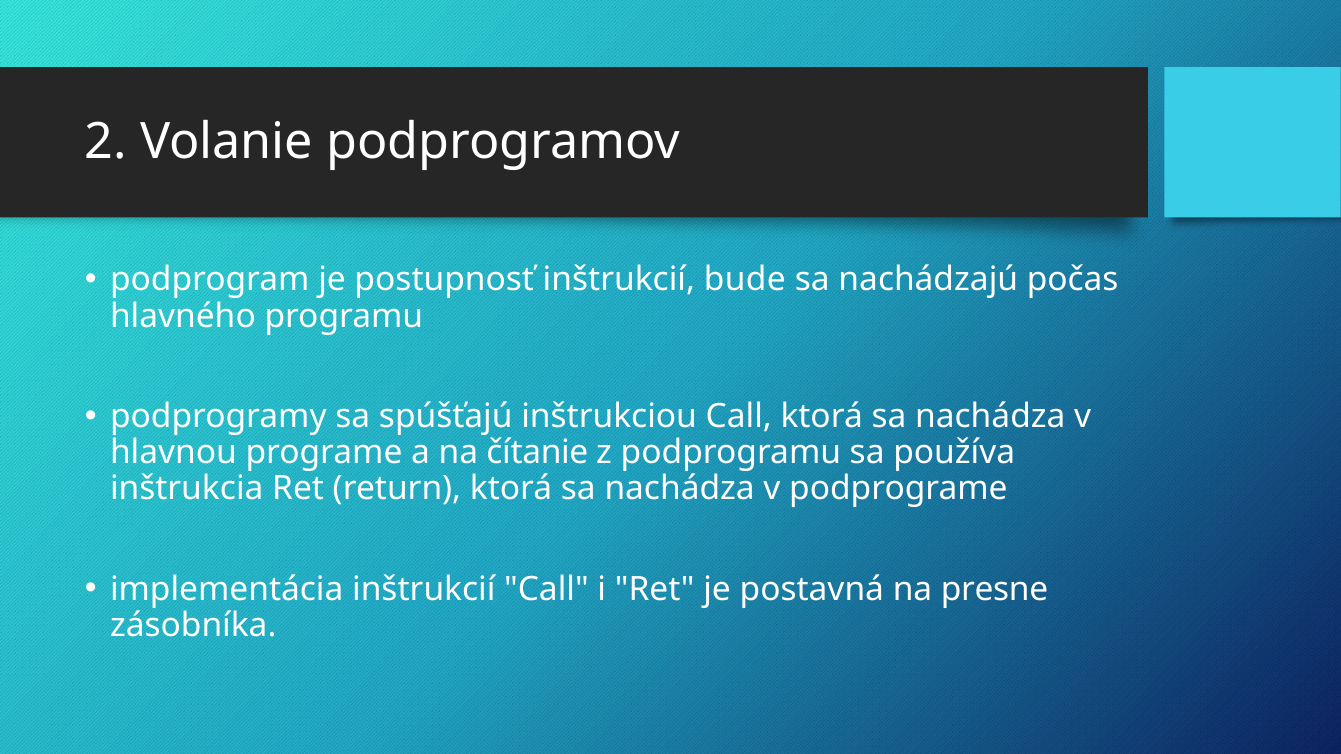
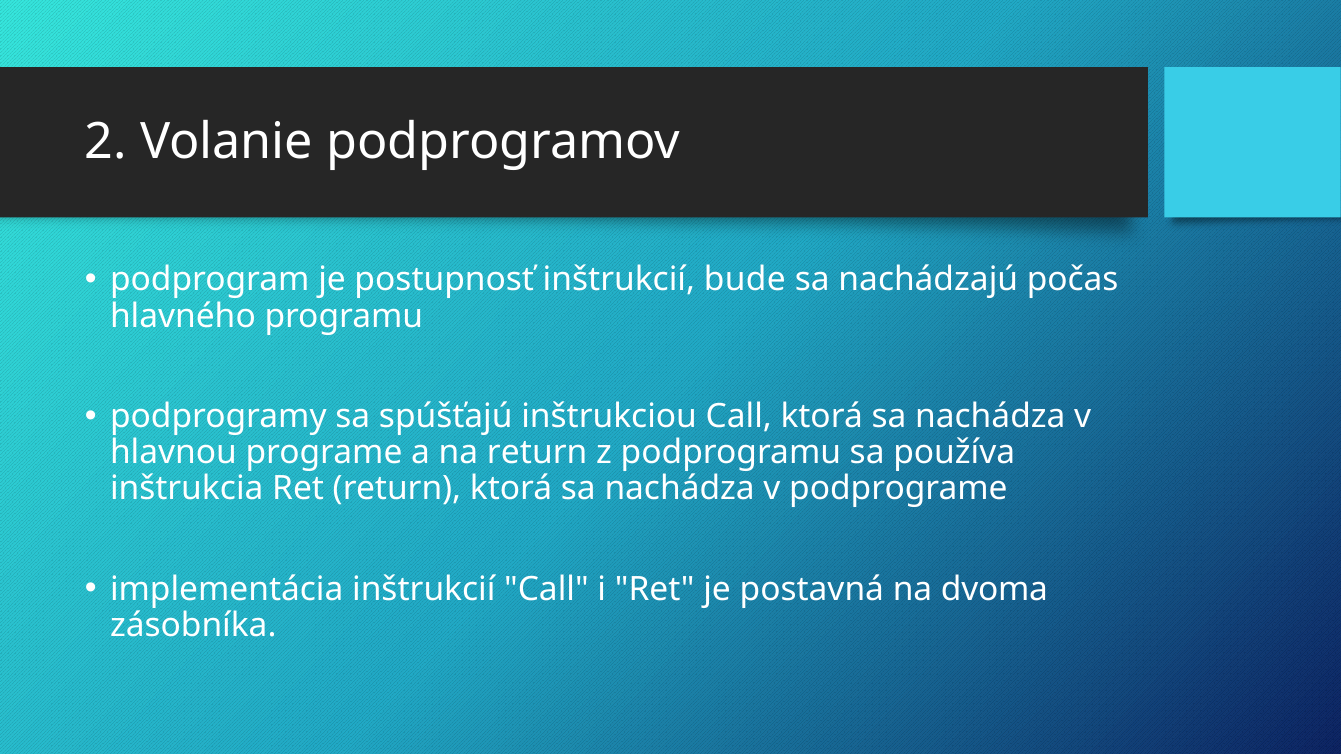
na čítanie: čítanie -> return (537, 453)
presne: presne -> dvoma (994, 589)
